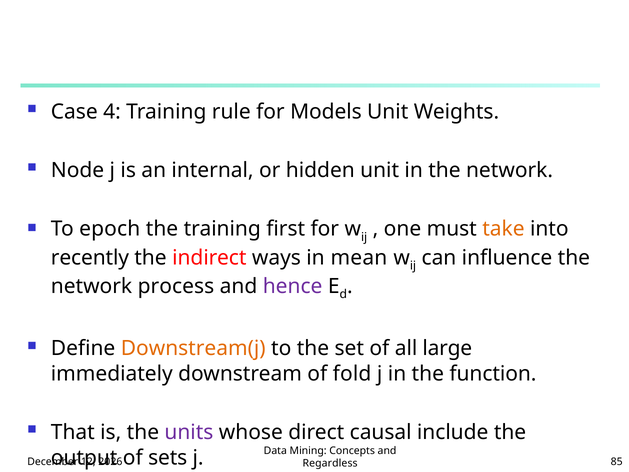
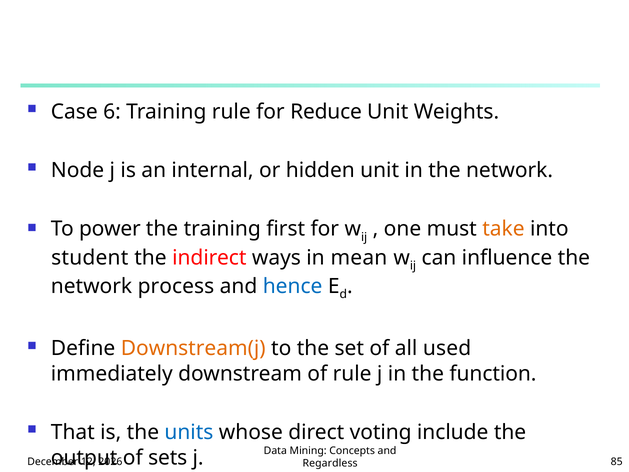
4: 4 -> 6 (112, 112)
Models: Models -> Reduce (326, 112)
epoch: epoch -> power (110, 229)
recently: recently -> student (90, 258)
hence colour: purple -> blue (293, 286)
large: large -> used (447, 348)
of fold: fold -> rule (352, 373)
units colour: purple -> blue (189, 432)
causal: causal -> voting (381, 432)
